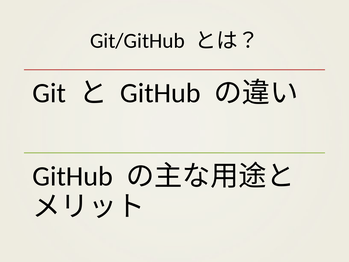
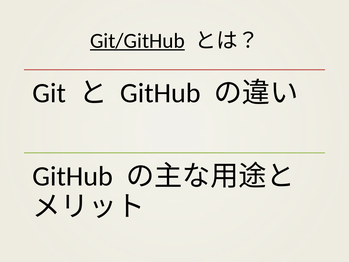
Git/GitHub underline: none -> present (137, 41)
